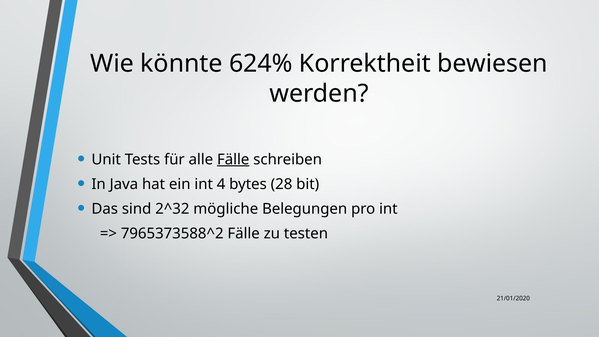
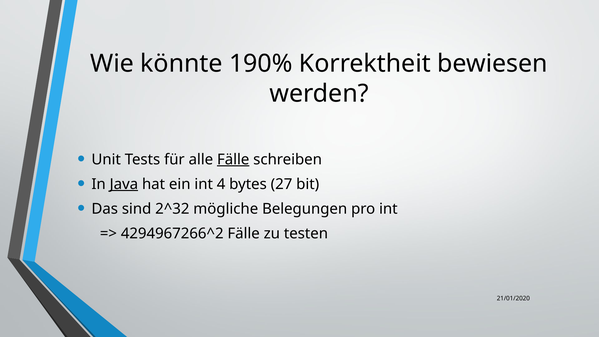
624%: 624% -> 190% (261, 64)
Java underline: none -> present (124, 184)
28: 28 -> 27 (282, 184)
7965373588^2: 7965373588^2 -> 4294967266^2 (172, 234)
